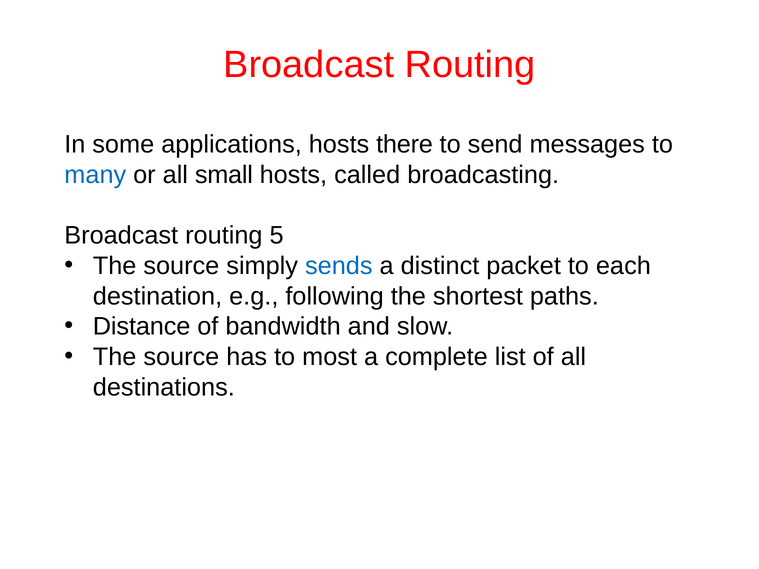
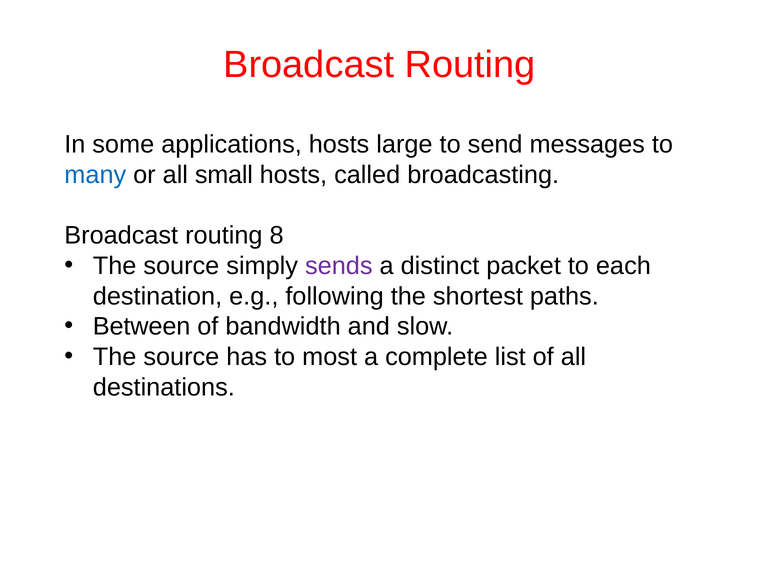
there: there -> large (404, 145)
5: 5 -> 8 (277, 236)
sends colour: blue -> purple (339, 266)
Distance: Distance -> Between (142, 327)
